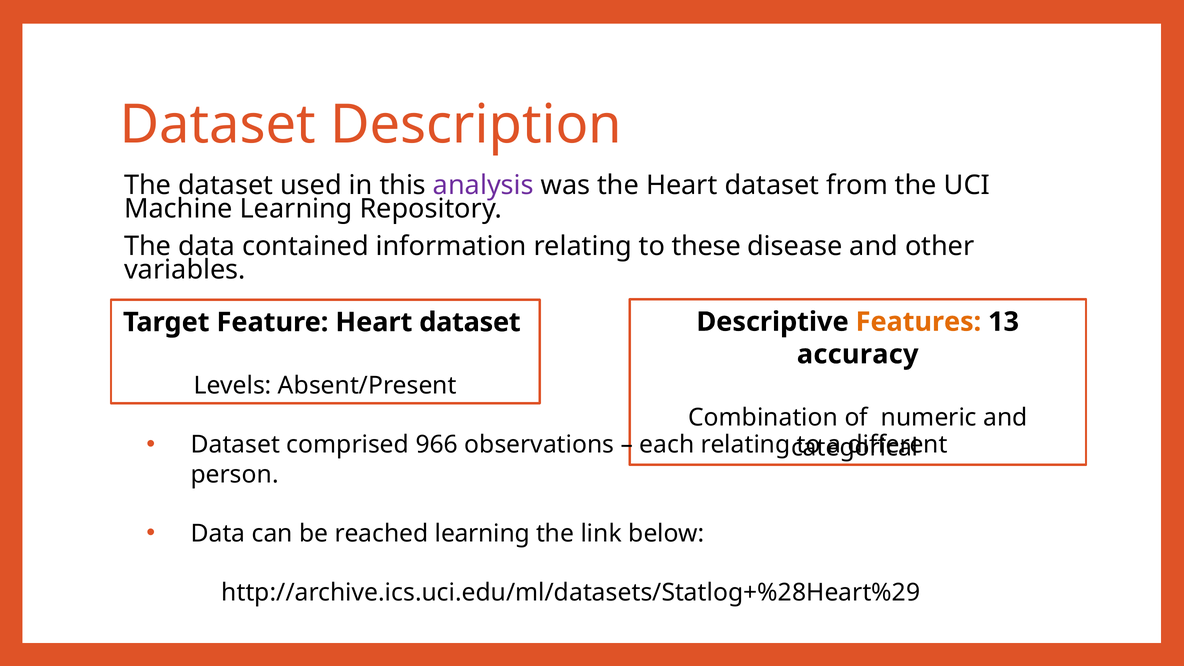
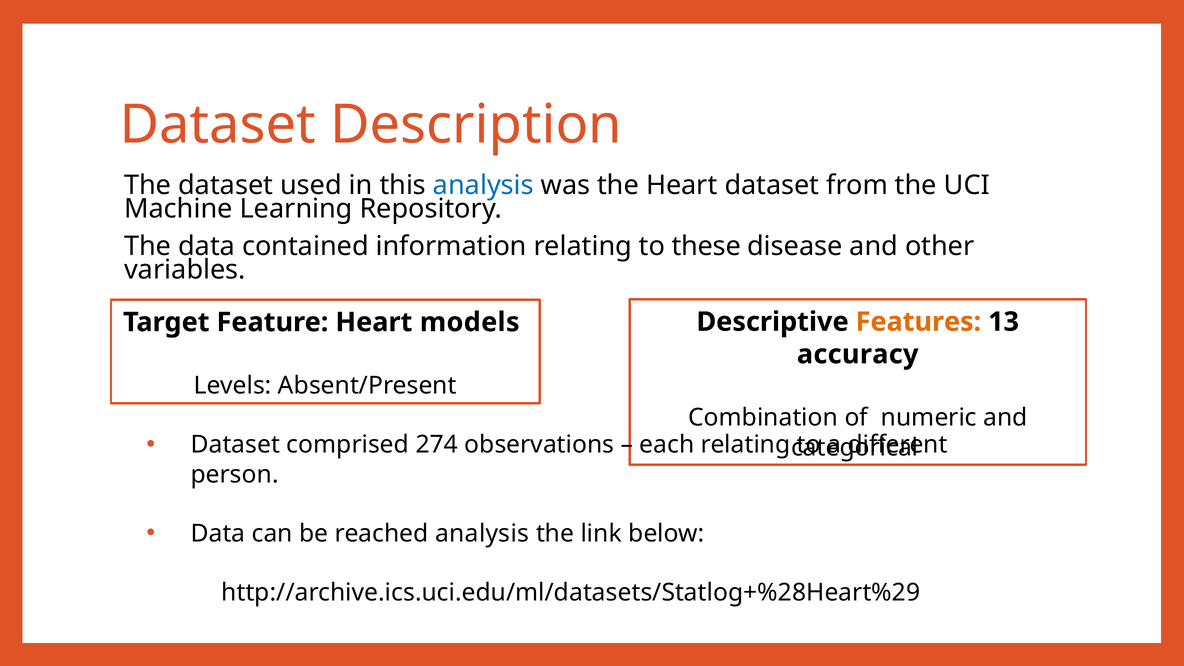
analysis colour: purple -> blue (483, 185)
Feature Heart dataset: dataset -> models (470, 322)
966: 966 -> 274 (437, 445)
reached learning: learning -> analysis (482, 534)
